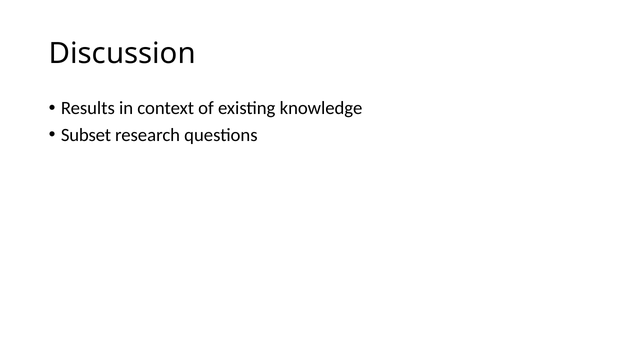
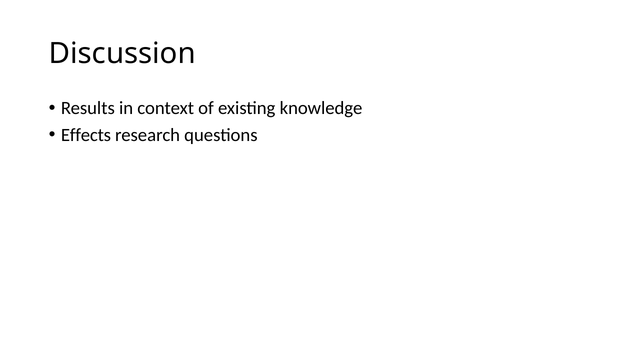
Subset: Subset -> Effects (86, 135)
